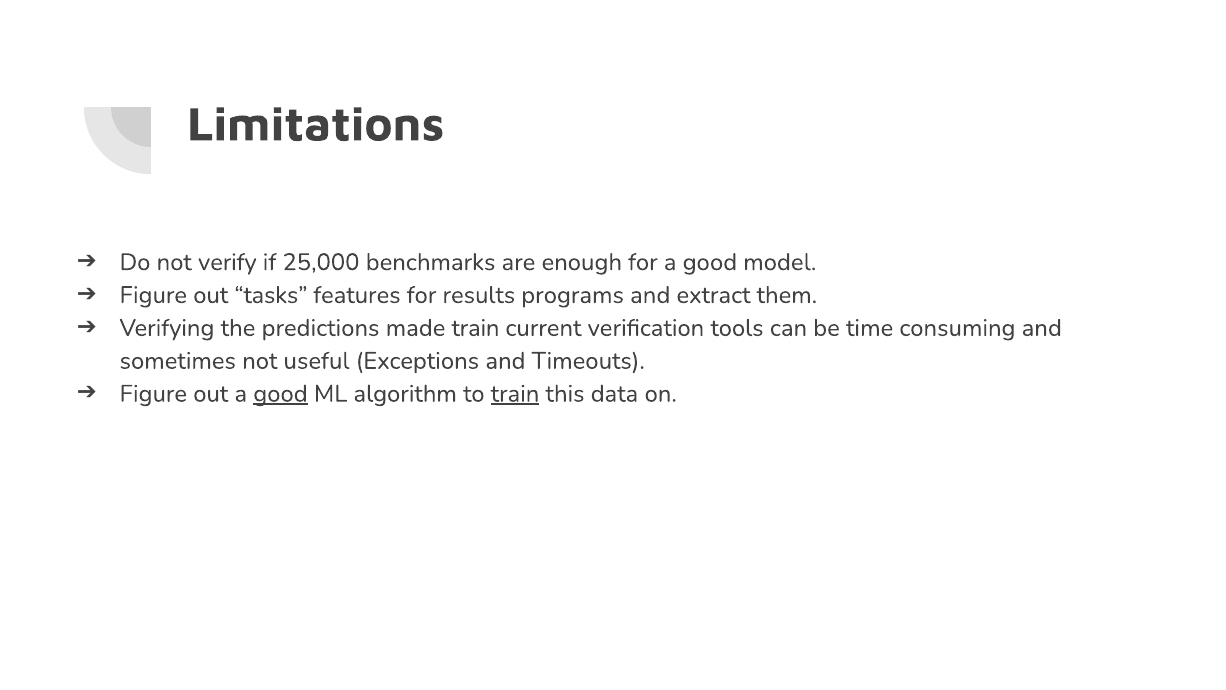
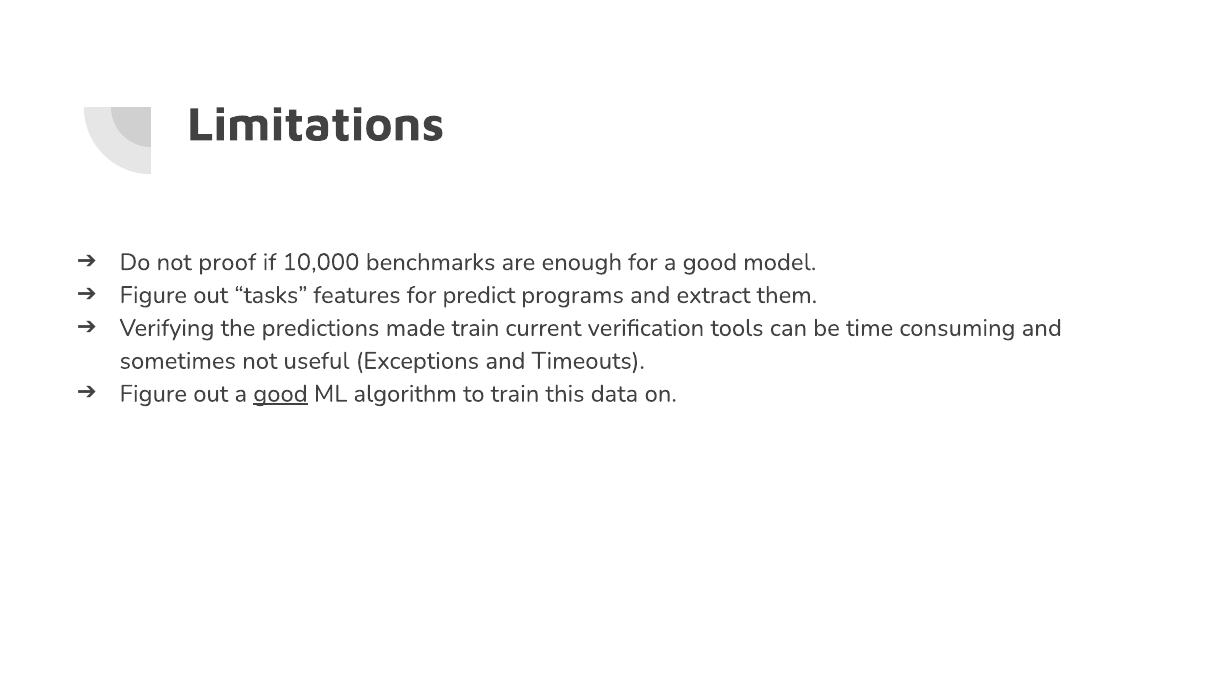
verify: verify -> proof (227, 262)
25,000: 25,000 -> 10,000 (321, 262)
results: results -> predict (479, 295)
train underline: present -> none (515, 394)
